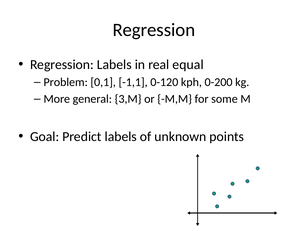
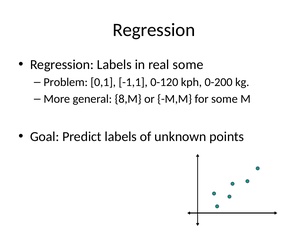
real equal: equal -> some (188, 65)
3,M: 3,M -> 8,M (128, 99)
